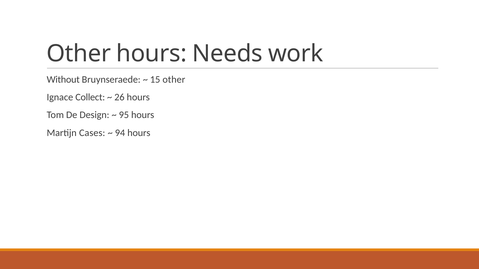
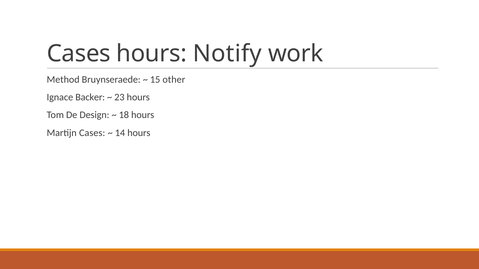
Other: Other -> Cases (79, 54)
Needs: Needs -> Notify (227, 54)
Without: Without -> Method (63, 80)
Collect: Collect -> Backer (90, 97)
26: 26 -> 23 (119, 97)
95: 95 -> 18 (124, 115)
94: 94 -> 14 (120, 133)
